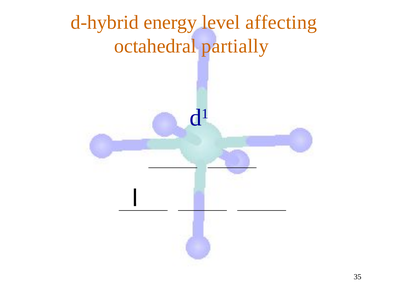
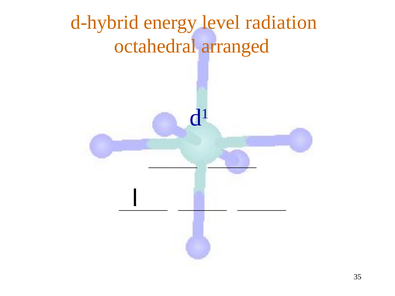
affecting: affecting -> radiation (281, 22)
partially: partially -> arranged (235, 46)
